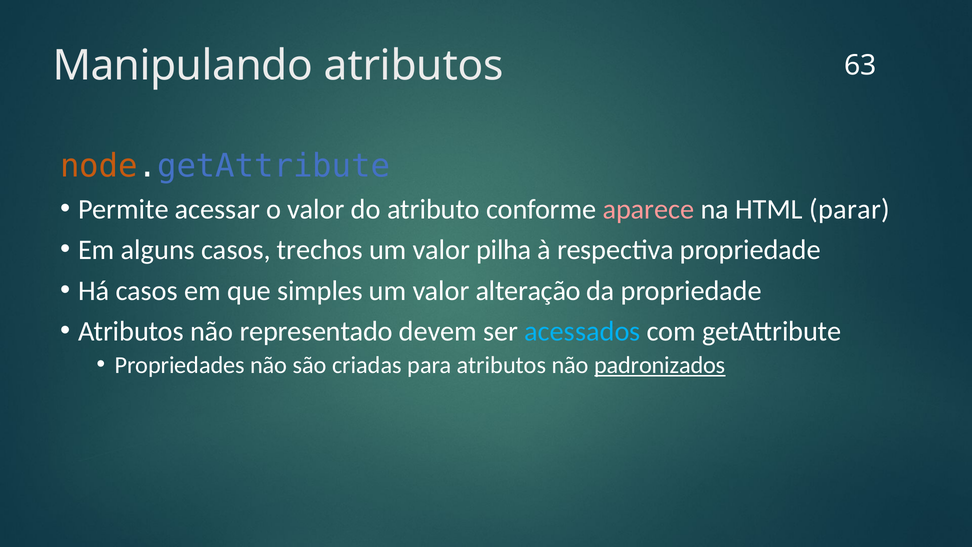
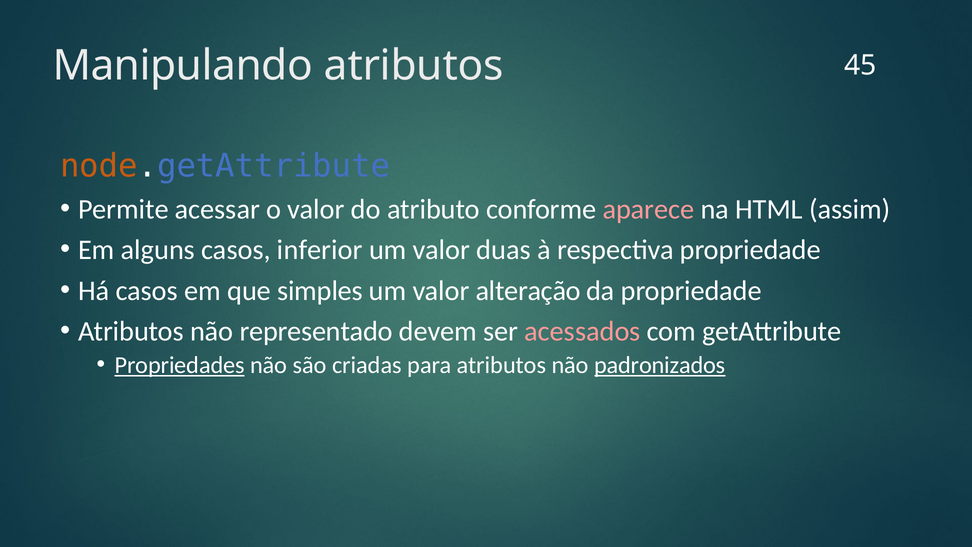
63: 63 -> 45 (860, 65)
parar: parar -> assim (850, 209)
trechos: trechos -> inferior (320, 250)
pilha: pilha -> duas (504, 250)
acessados colour: light blue -> pink (582, 331)
Propriedades underline: none -> present (180, 365)
